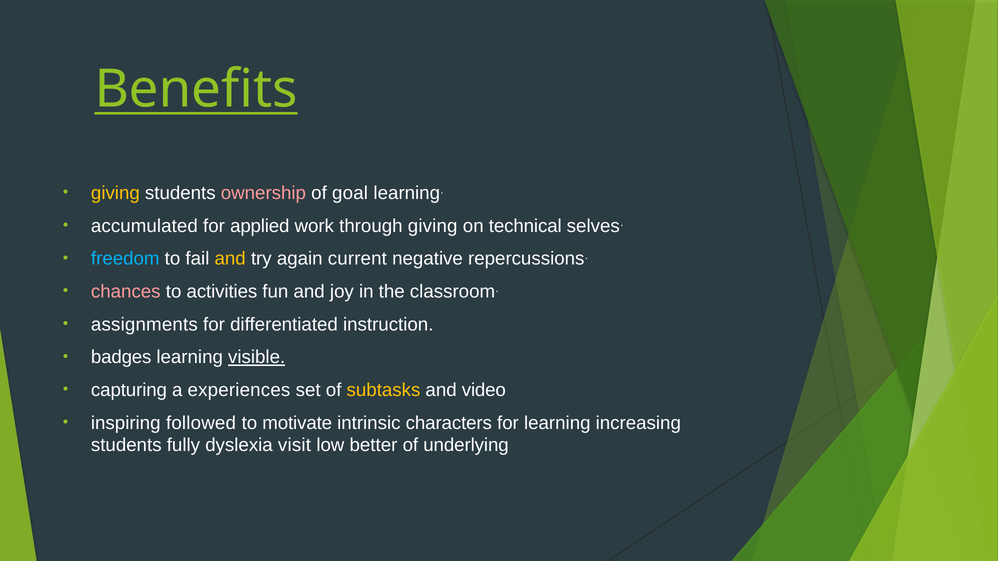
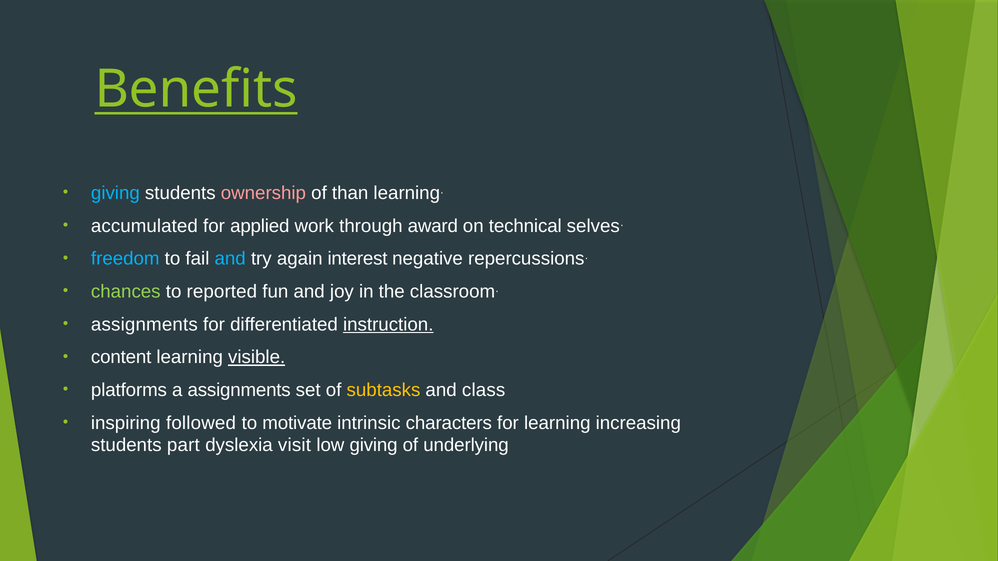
giving colour: yellow -> light blue (115, 193)
goal: goal -> than (350, 193)
through giving: giving -> award (433, 226)
and colour: yellow -> light blue (230, 259)
current: current -> interest (358, 259)
chances colour: pink -> light green (126, 292)
activities: activities -> reported (222, 292)
instruction underline: none -> present (388, 325)
badges: badges -> content (121, 357)
capturing: capturing -> platforms (129, 390)
a experiences: experiences -> assignments (239, 390)
video: video -> class (484, 390)
fully: fully -> part (183, 446)
low better: better -> giving (374, 446)
